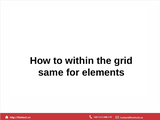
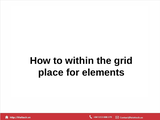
same: same -> place (51, 72)
